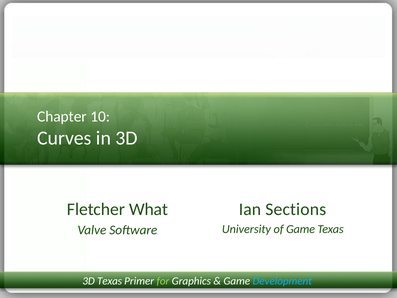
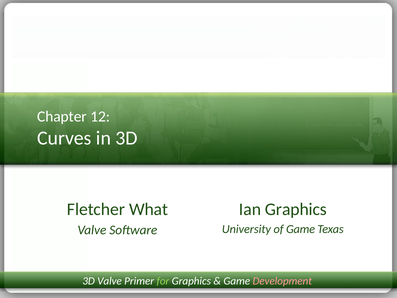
10: 10 -> 12 (100, 117)
Ian Sections: Sections -> Graphics (296, 209)
3D Texas: Texas -> Valve (110, 281)
Development colour: light blue -> pink (282, 281)
